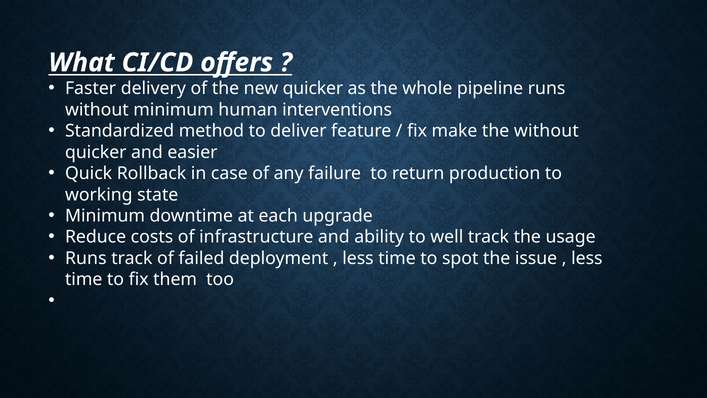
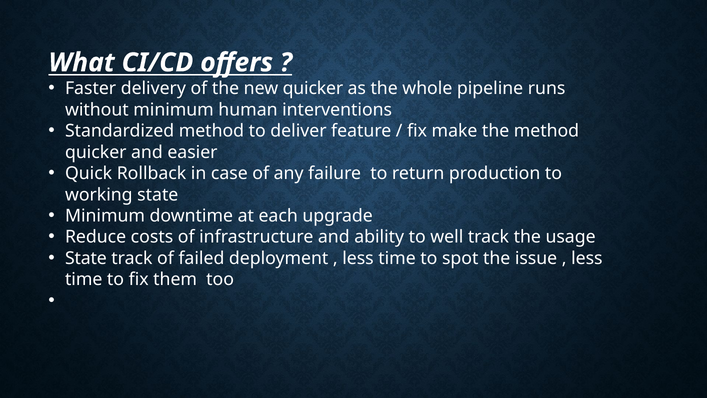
the without: without -> method (546, 131)
Runs: Runs -> State (86, 258)
